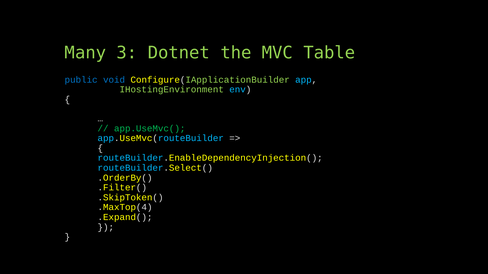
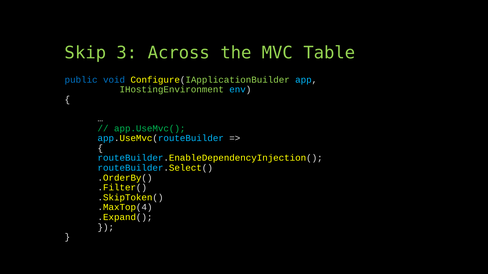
Many: Many -> Skip (85, 53)
Dotnet: Dotnet -> Across (179, 53)
